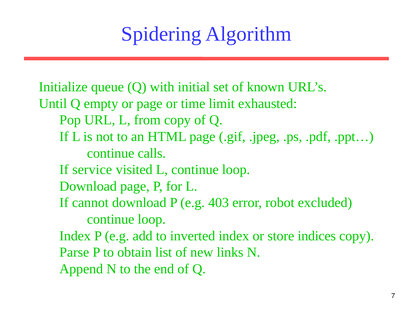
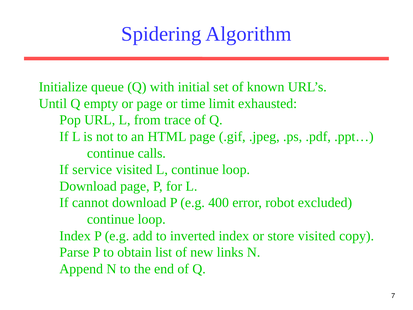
from copy: copy -> trace (177, 120)
403: 403 -> 400 (219, 203)
store indices: indices -> visited (317, 236)
